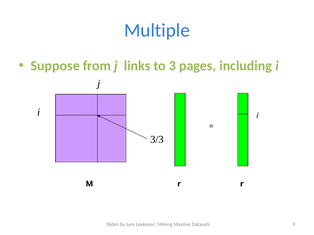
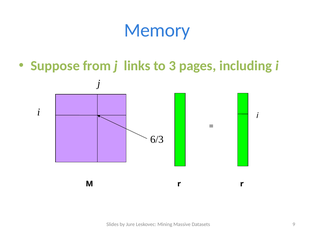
Multiple: Multiple -> Memory (157, 30)
3/3: 3/3 -> 6/3 (157, 140)
